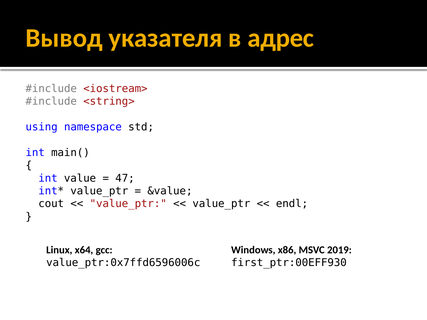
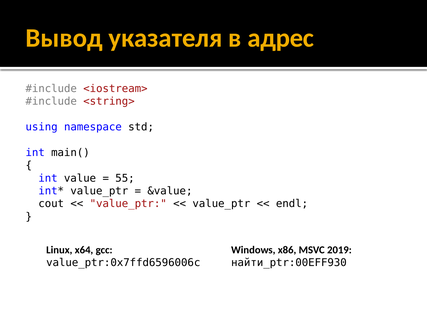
47: 47 -> 55 (125, 178)
first_ptr:00EFF930: first_ptr:00EFF930 -> найти_ptr:00EFF930 (289, 263)
